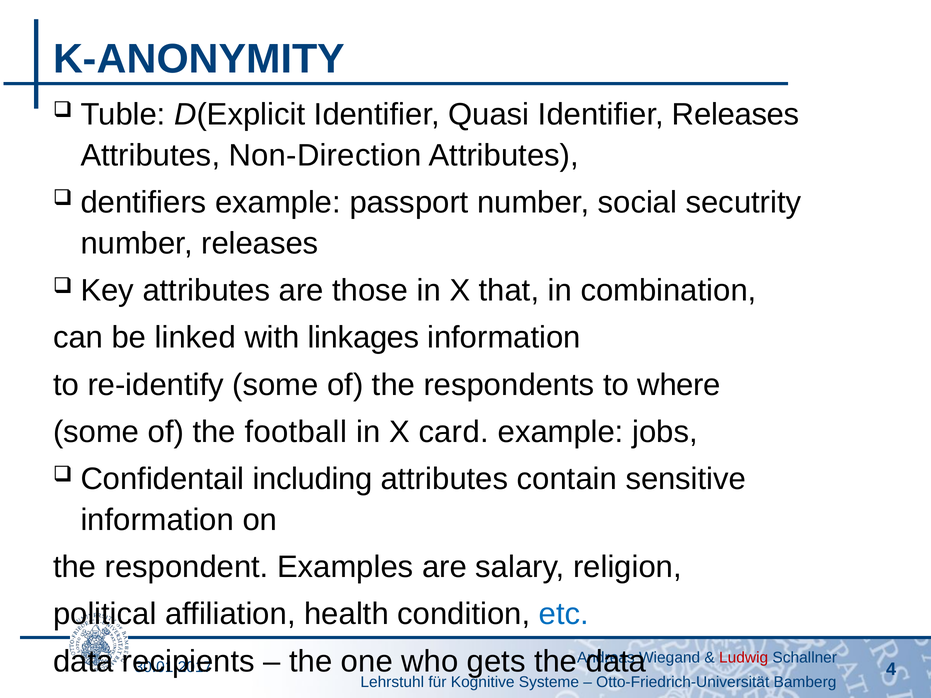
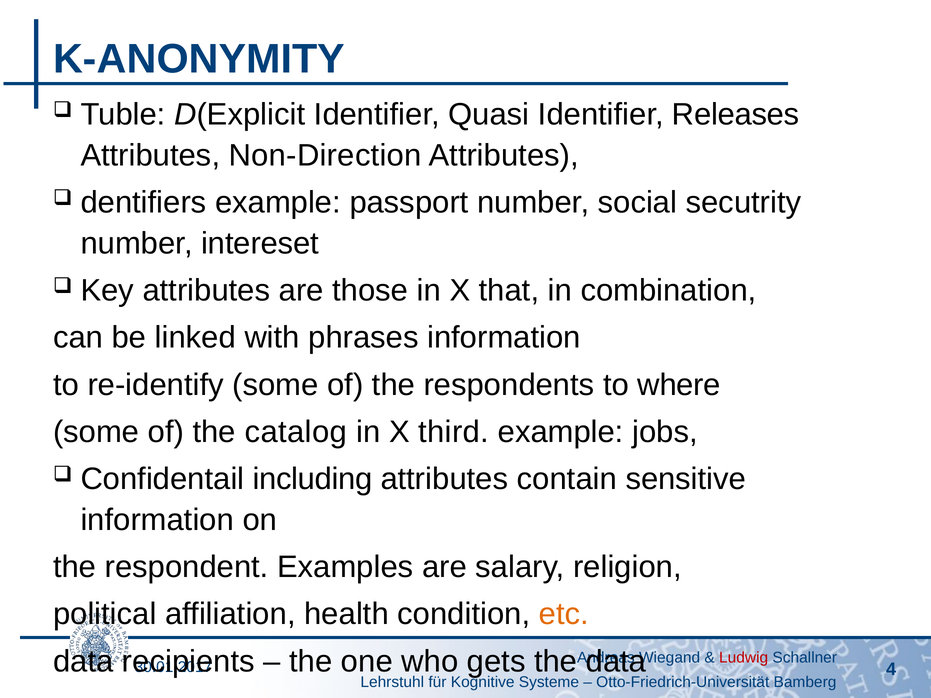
number releases: releases -> intereset (260, 244)
linkages: linkages -> phrases (363, 338)
football: football -> catalog (296, 432)
card: card -> third (454, 432)
etc colour: blue -> orange (564, 614)
